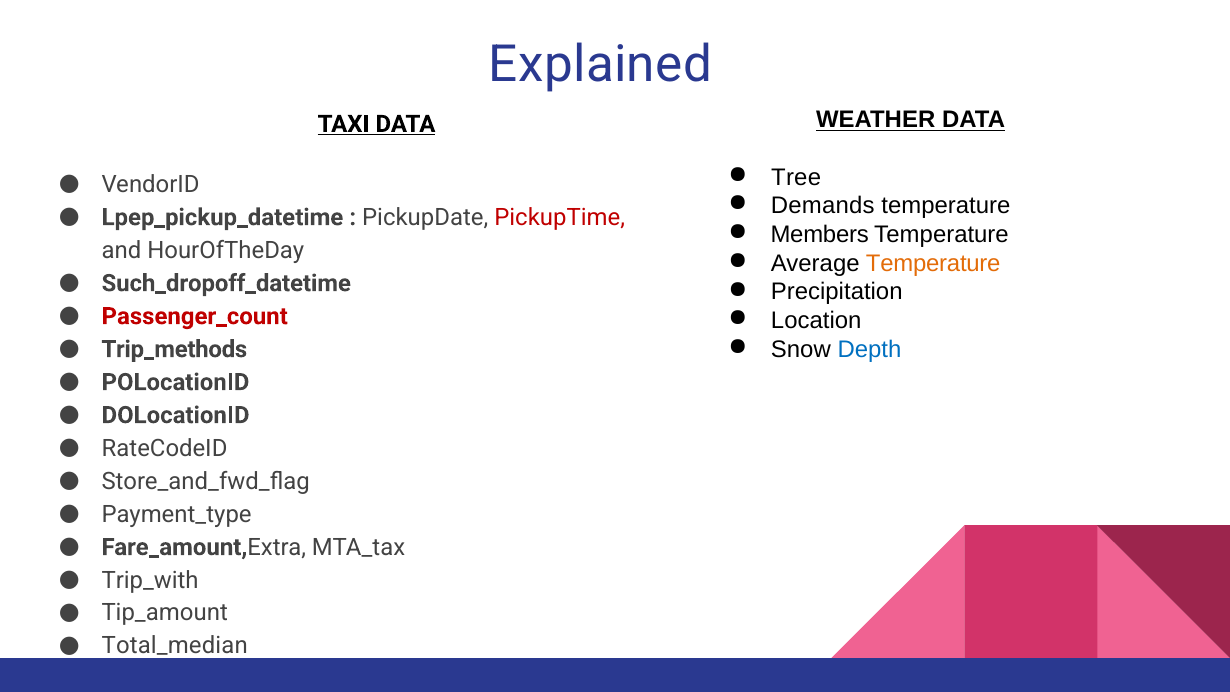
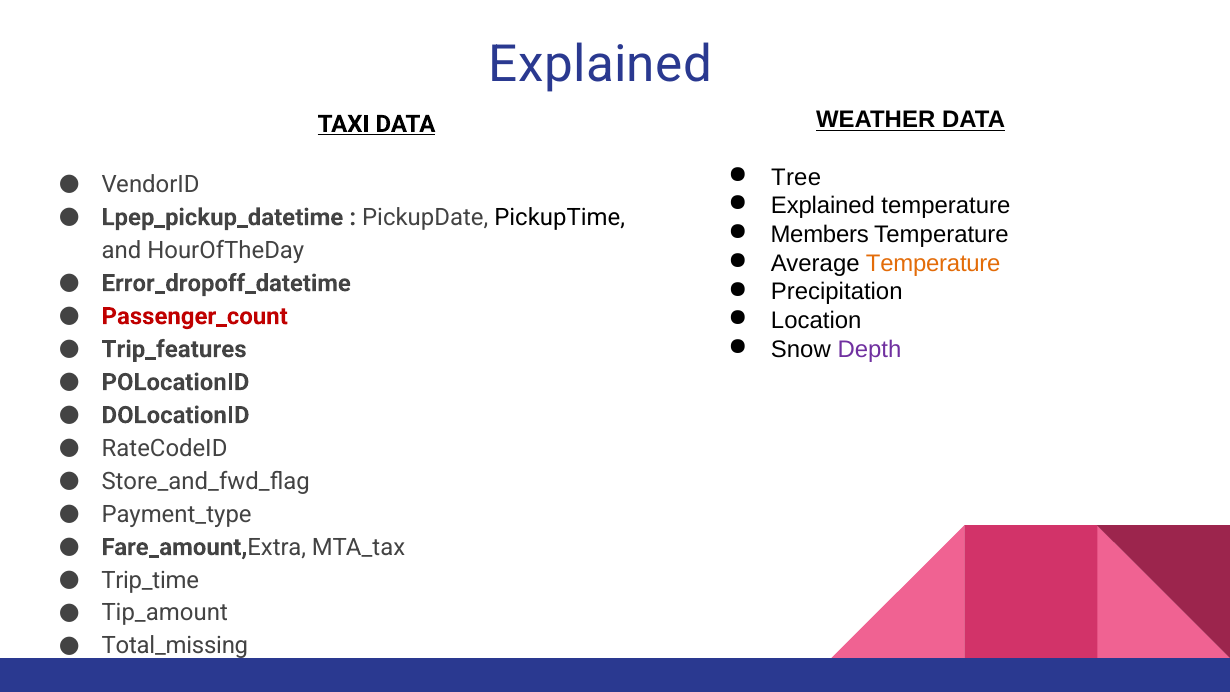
Demands: Demands -> Explained (823, 206)
PickupTime colour: red -> black (560, 217)
Such_dropoff_datetime: Such_dropoff_datetime -> Error_dropoff_datetime (226, 283)
Depth colour: blue -> purple (869, 349)
Trip_methods: Trip_methods -> Trip_features (174, 349)
Trip_with: Trip_with -> Trip_time (150, 580)
Total_median: Total_median -> Total_missing (175, 646)
